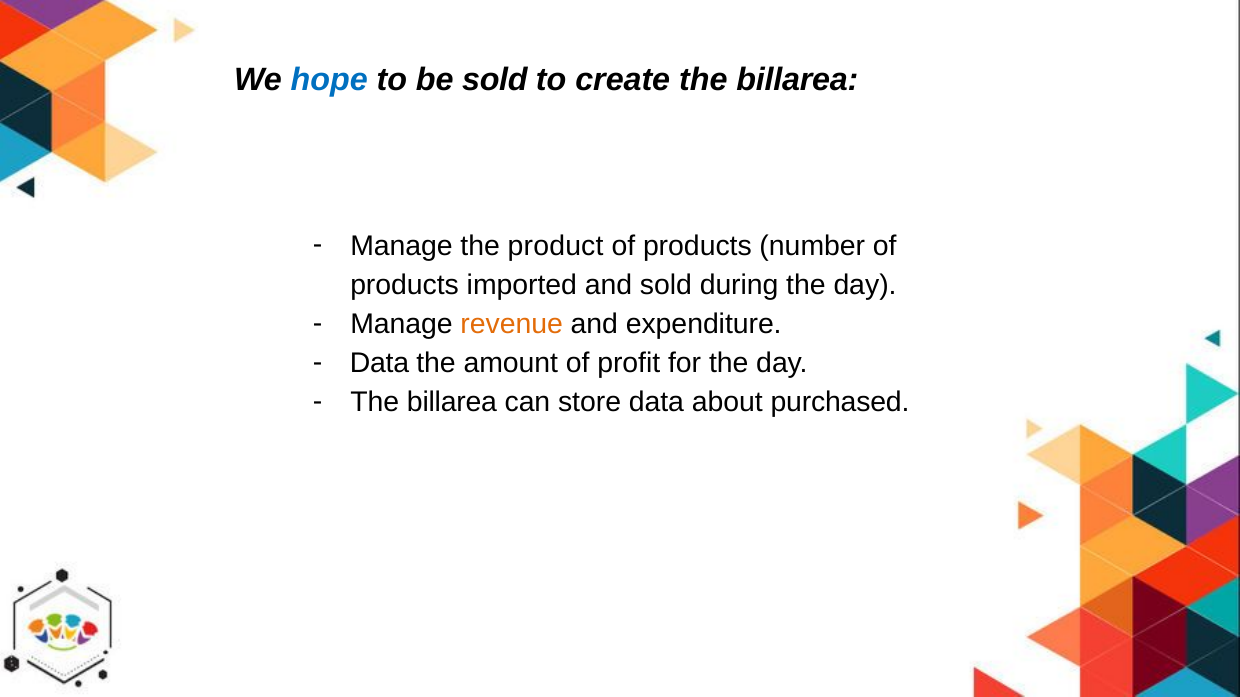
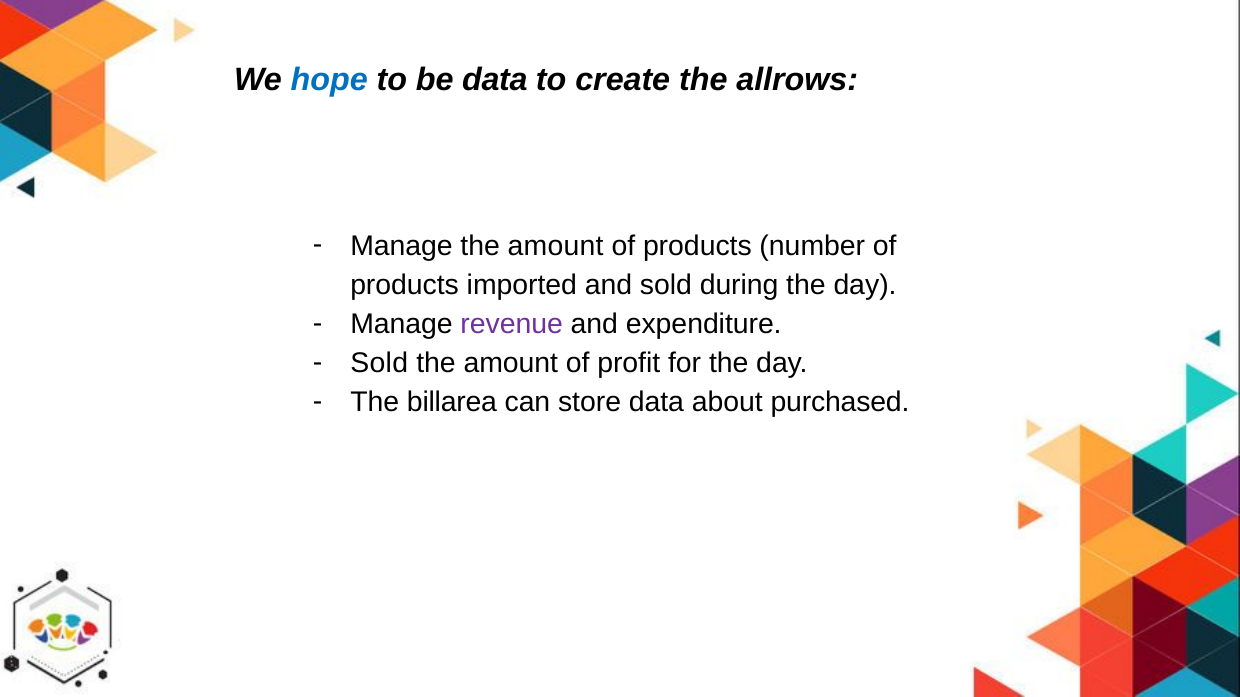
be sold: sold -> data (495, 80)
create the billarea: billarea -> allrows (797, 80)
Manage the product: product -> amount (556, 246)
revenue colour: orange -> purple (512, 324)
Data: Data -> Sold (379, 364)
